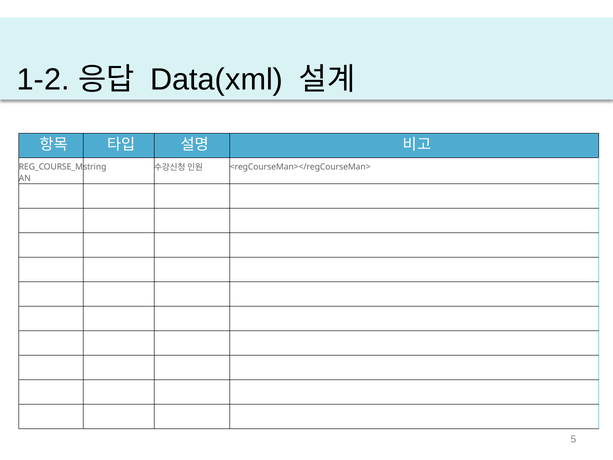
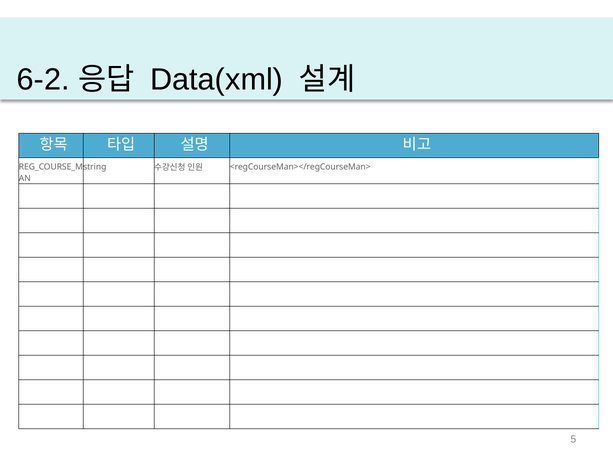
1-2: 1-2 -> 6-2 (43, 80)
